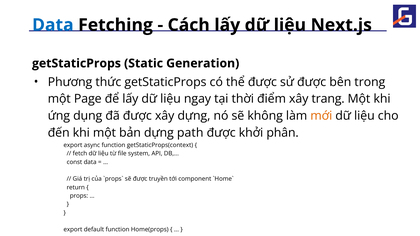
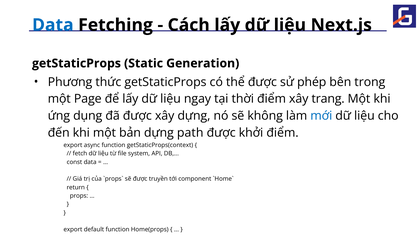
sử được: được -> phép (312, 82)
mới colour: orange -> blue (321, 116)
khởi phân: phân -> điểm (283, 133)
